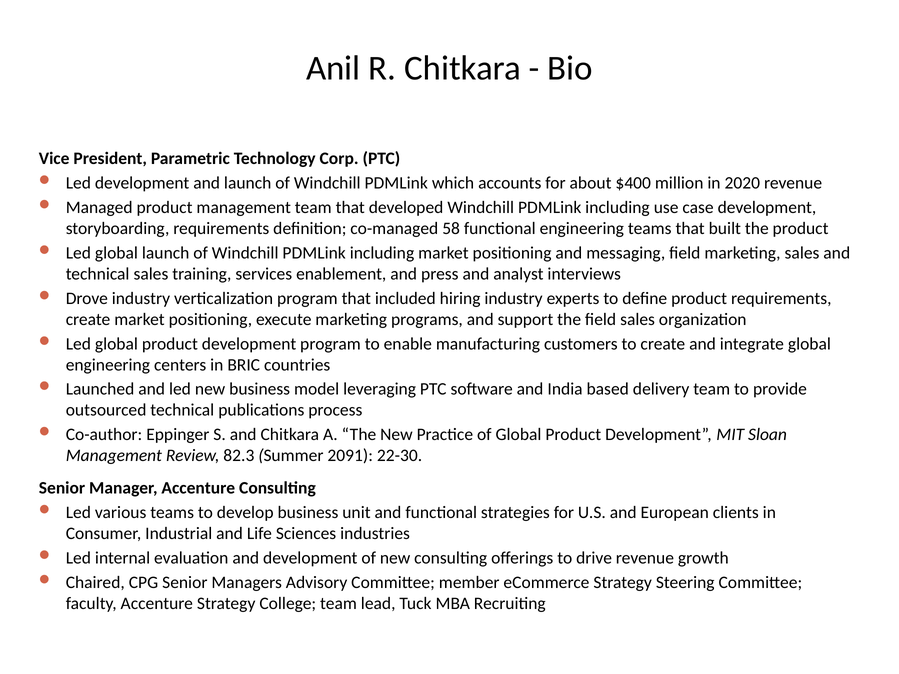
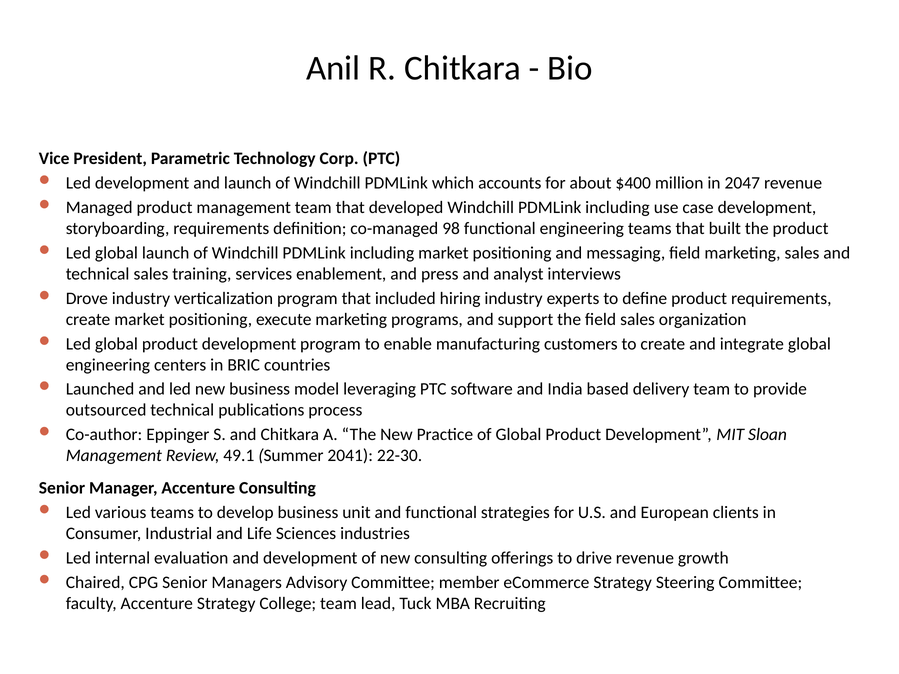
2020: 2020 -> 2047 (742, 183)
58: 58 -> 98 (451, 228)
82.3: 82.3 -> 49.1 (239, 456)
2091: 2091 -> 2041 (350, 456)
